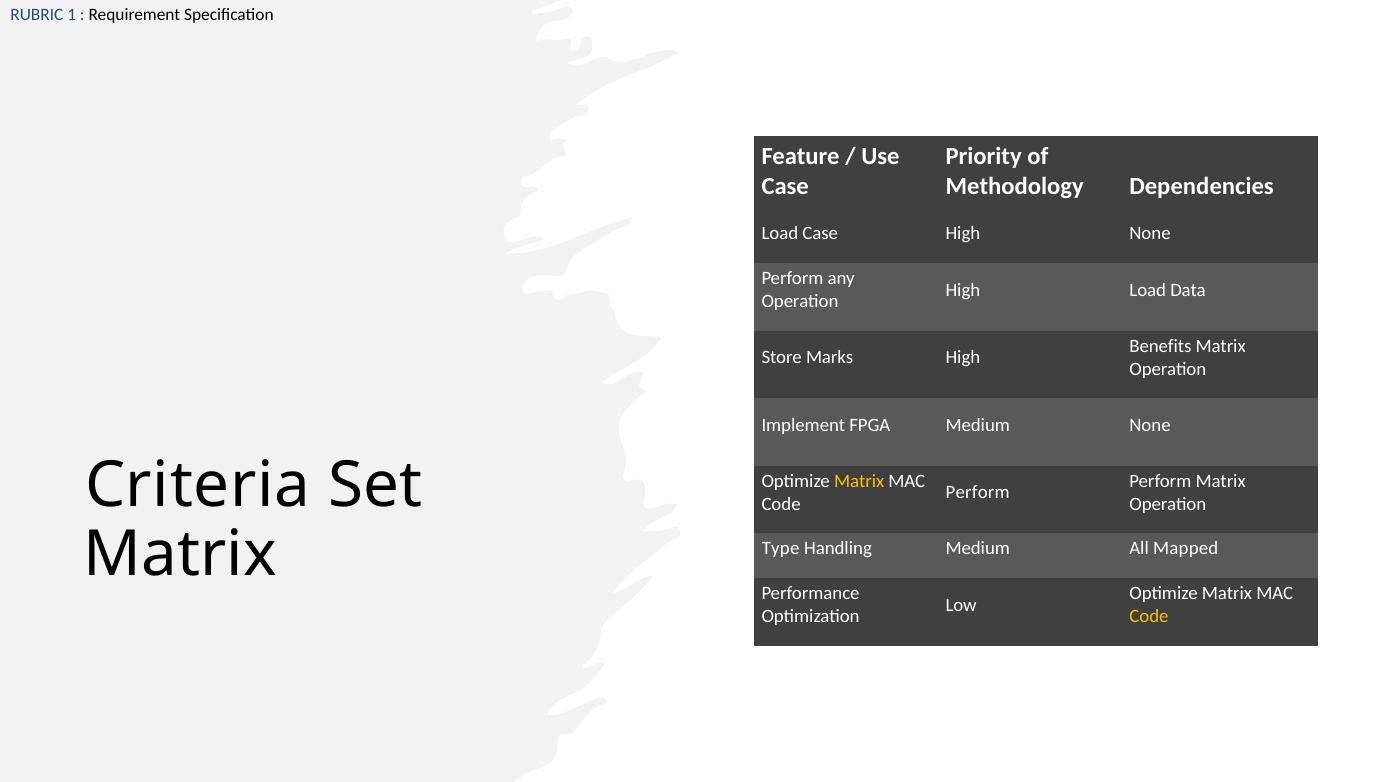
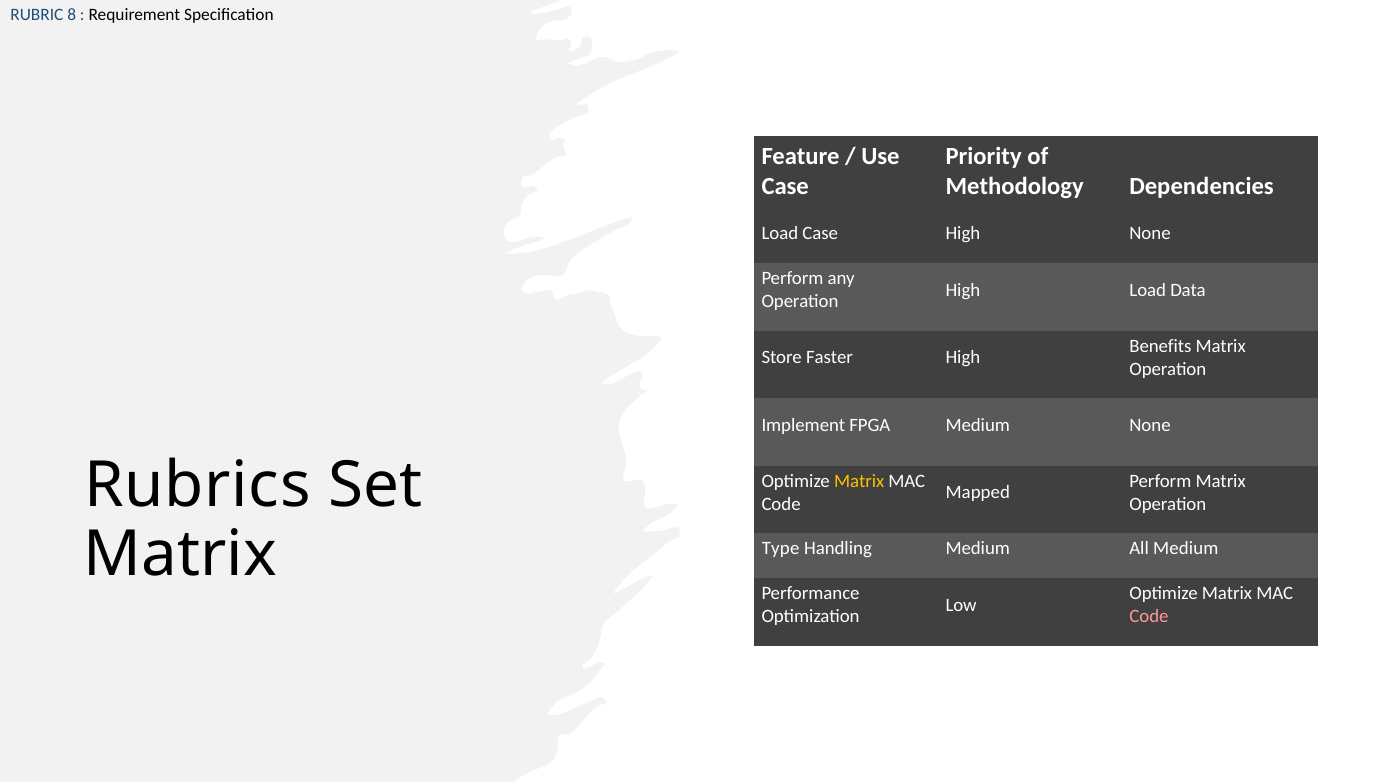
1: 1 -> 8 (72, 15)
Marks: Marks -> Faster (830, 358)
Criteria: Criteria -> Rubrics (198, 485)
Perform: Perform -> Mapped (978, 493)
All Mapped: Mapped -> Medium (1186, 549)
Code colour: yellow -> pink (1149, 617)
